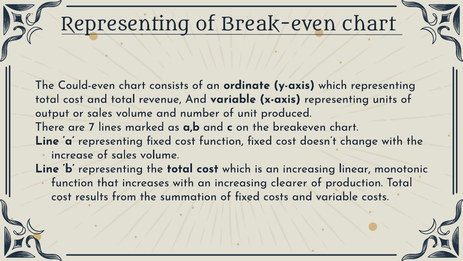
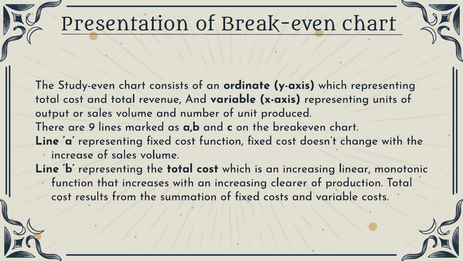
Representing: Representing -> Presentation (125, 25)
Could-even: Could-even -> Study-even (86, 85)
7: 7 -> 9 (92, 127)
